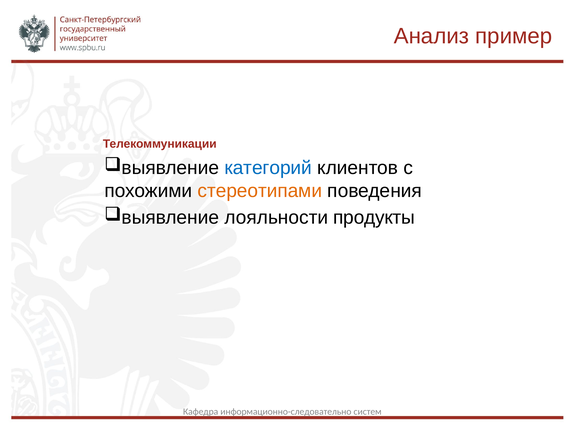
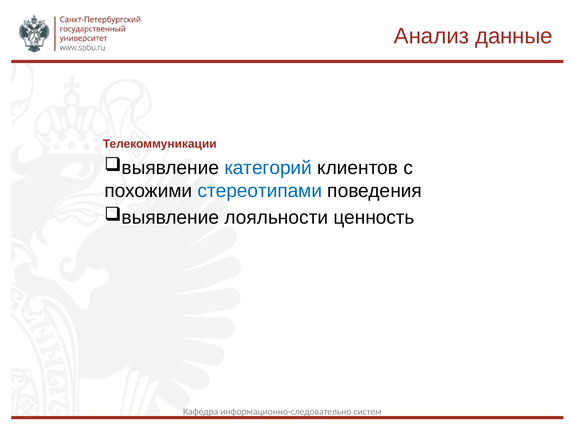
пример: пример -> данные (514, 36)
стереотипами colour: orange -> blue (260, 191)
продукты: продукты -> ценность (374, 217)
